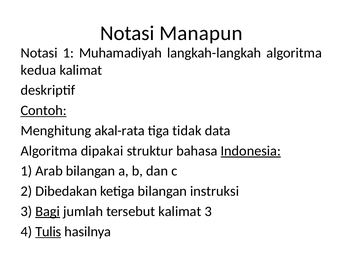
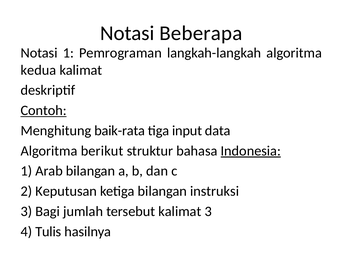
Manapun: Manapun -> Beberapa (201, 33)
Muhamadiyah: Muhamadiyah -> Pemrograman (120, 53)
akal-rata: akal-rata -> baik-rata (120, 131)
tidak: tidak -> input (187, 131)
dipakai: dipakai -> berikut (102, 151)
Dibedakan: Dibedakan -> Keputusan (66, 191)
Bagi underline: present -> none (48, 212)
Tulis underline: present -> none (48, 232)
